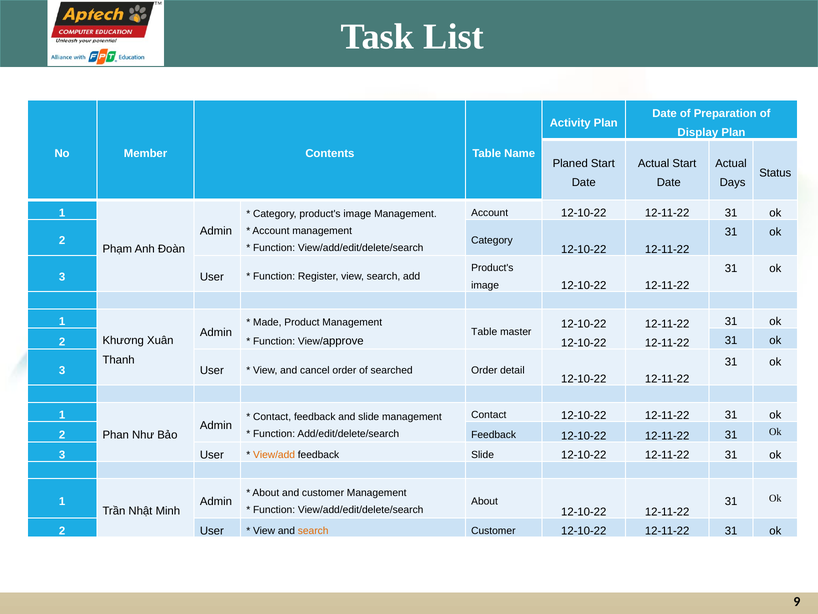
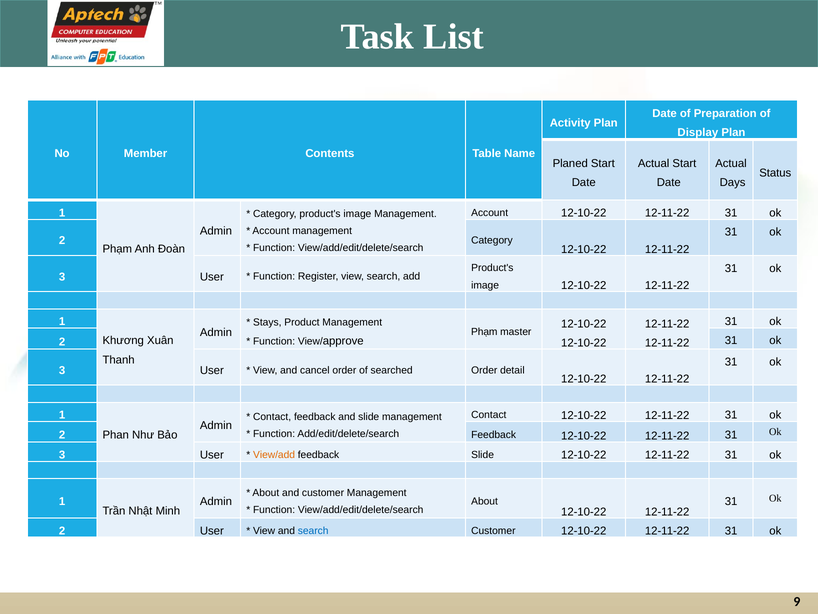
Made: Made -> Stays (267, 322)
Table: Table -> Phạm (484, 332)
search colour: orange -> blue (313, 530)
